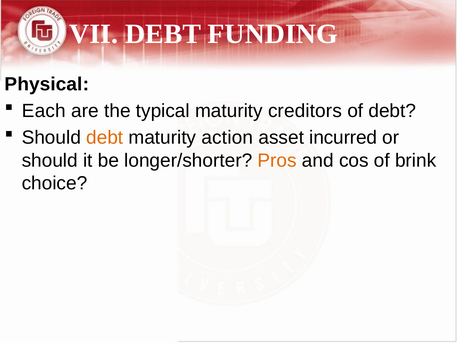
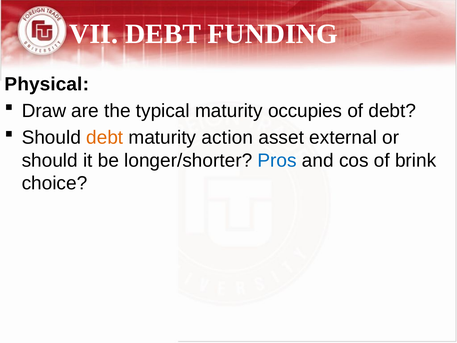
Each: Each -> Draw (44, 111)
creditors: creditors -> occupies (305, 111)
incurred: incurred -> external (343, 137)
Pros colour: orange -> blue (277, 160)
